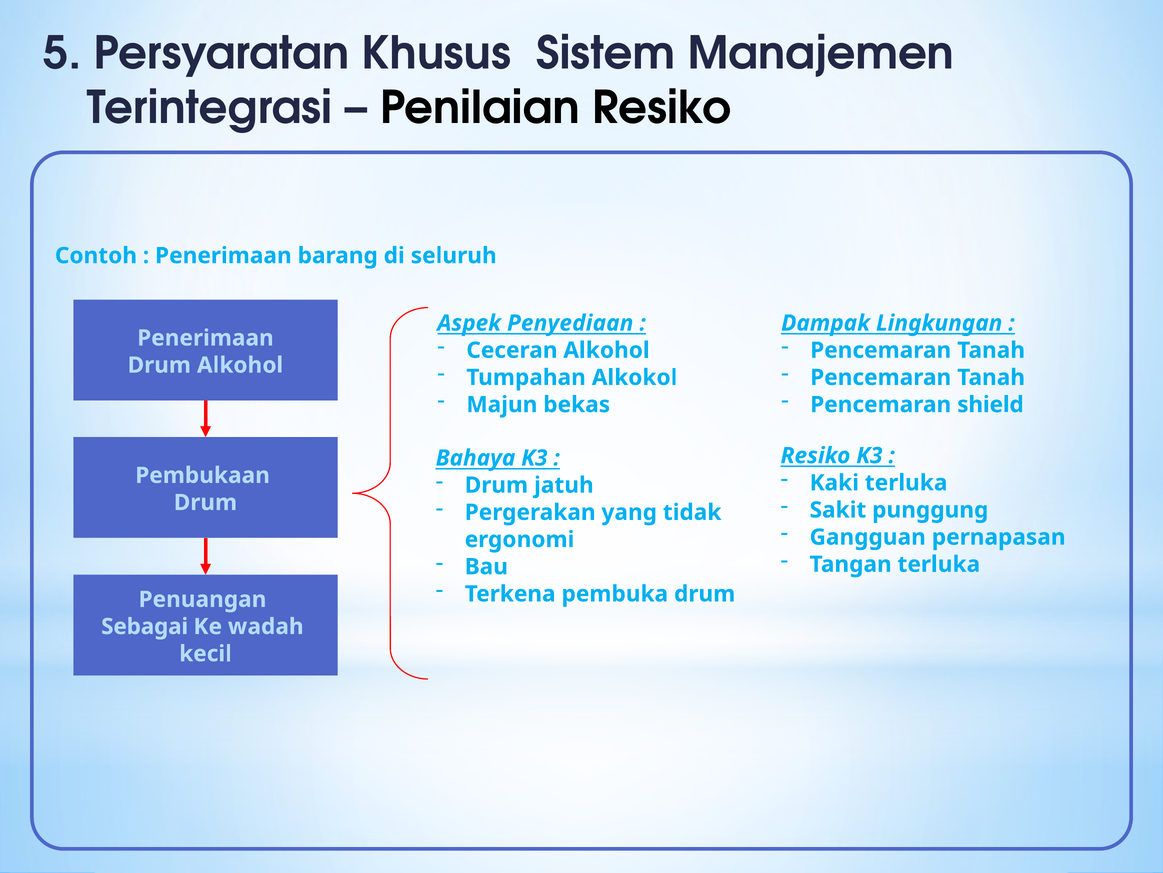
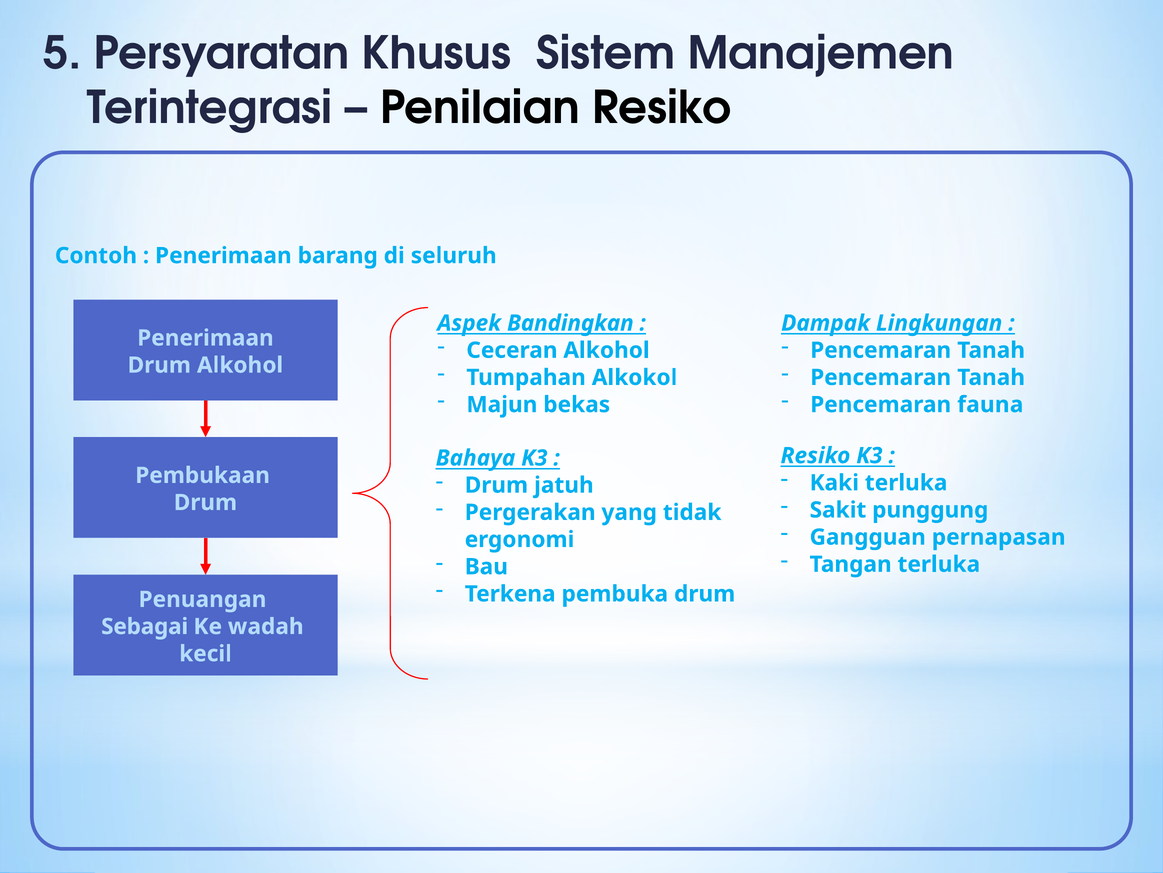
Penyediaan: Penyediaan -> Bandingkan (570, 323)
shield: shield -> fauna (990, 404)
